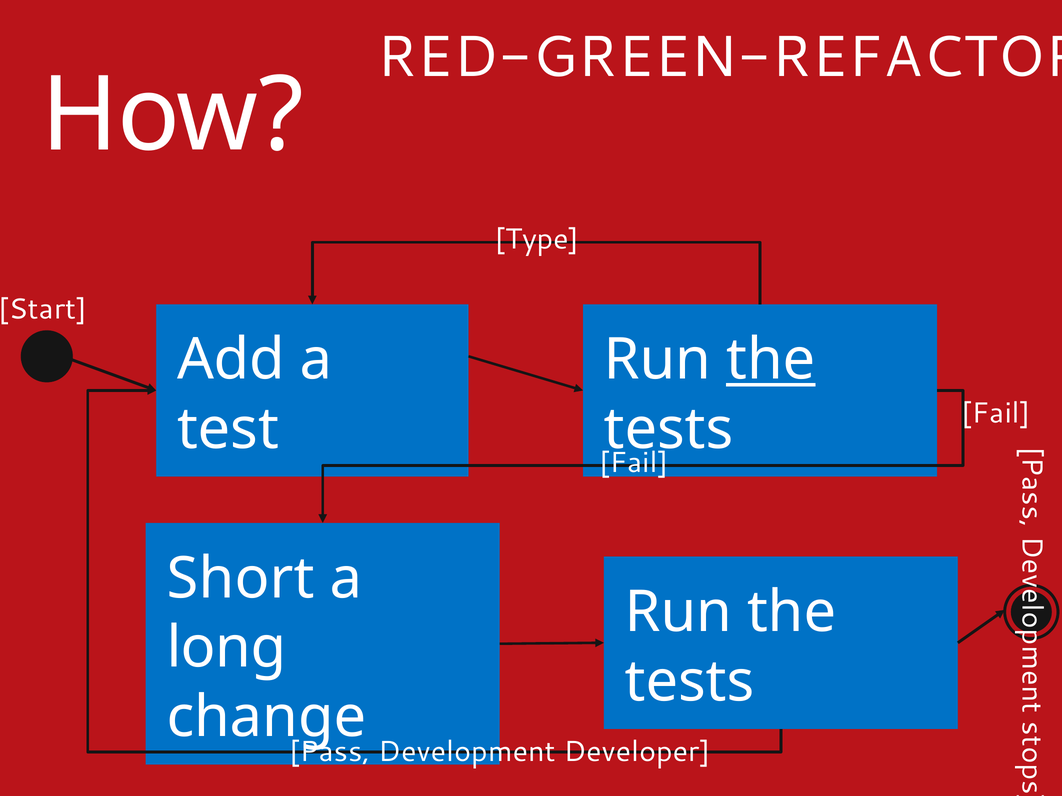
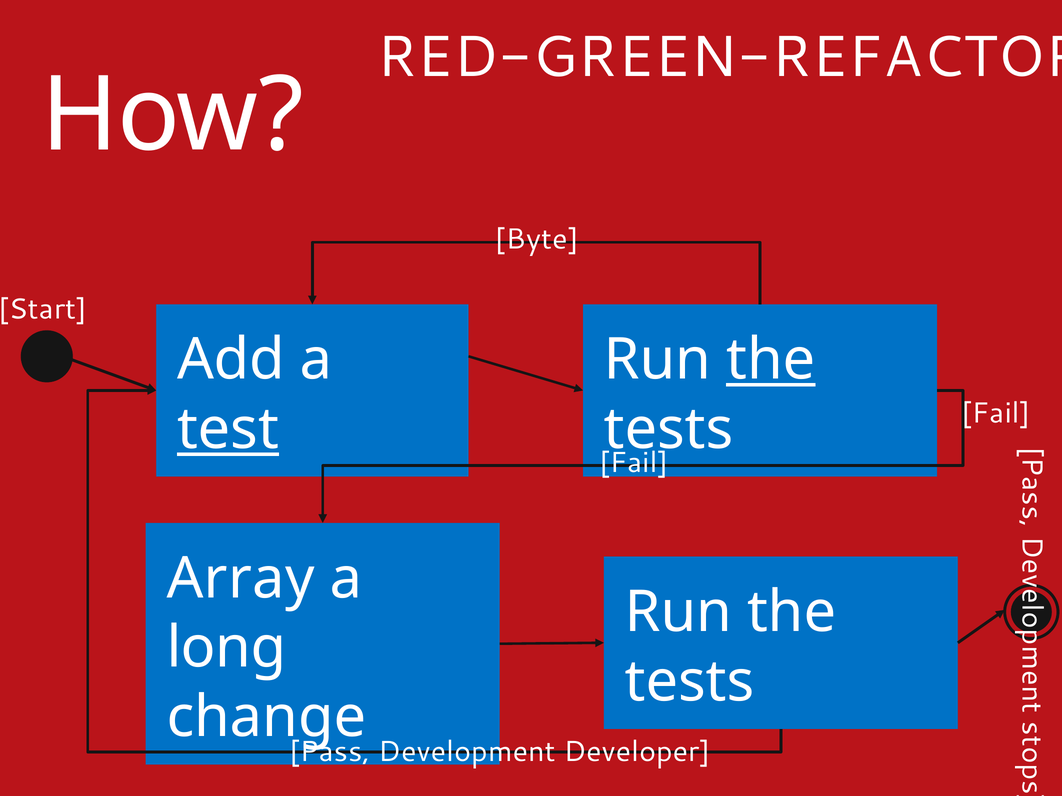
Type: Type -> Byte (537, 239)
test underline: none -> present (228, 429)
Short: Short -> Array (241, 579)
